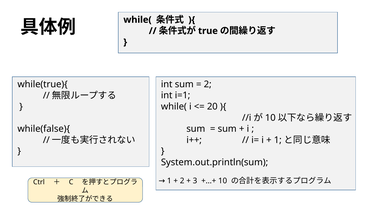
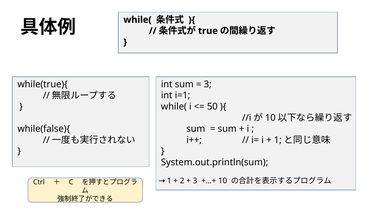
2: 2 -> 3 (208, 84)
20: 20 -> 50 (212, 106)
